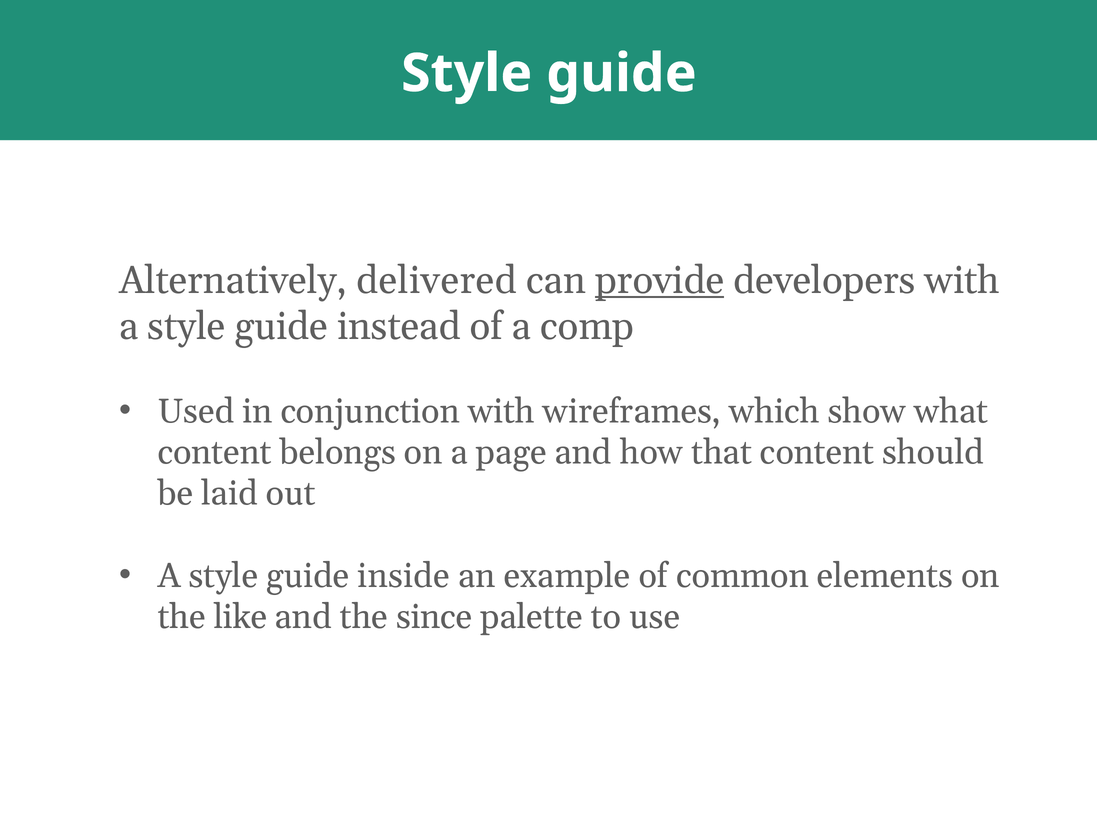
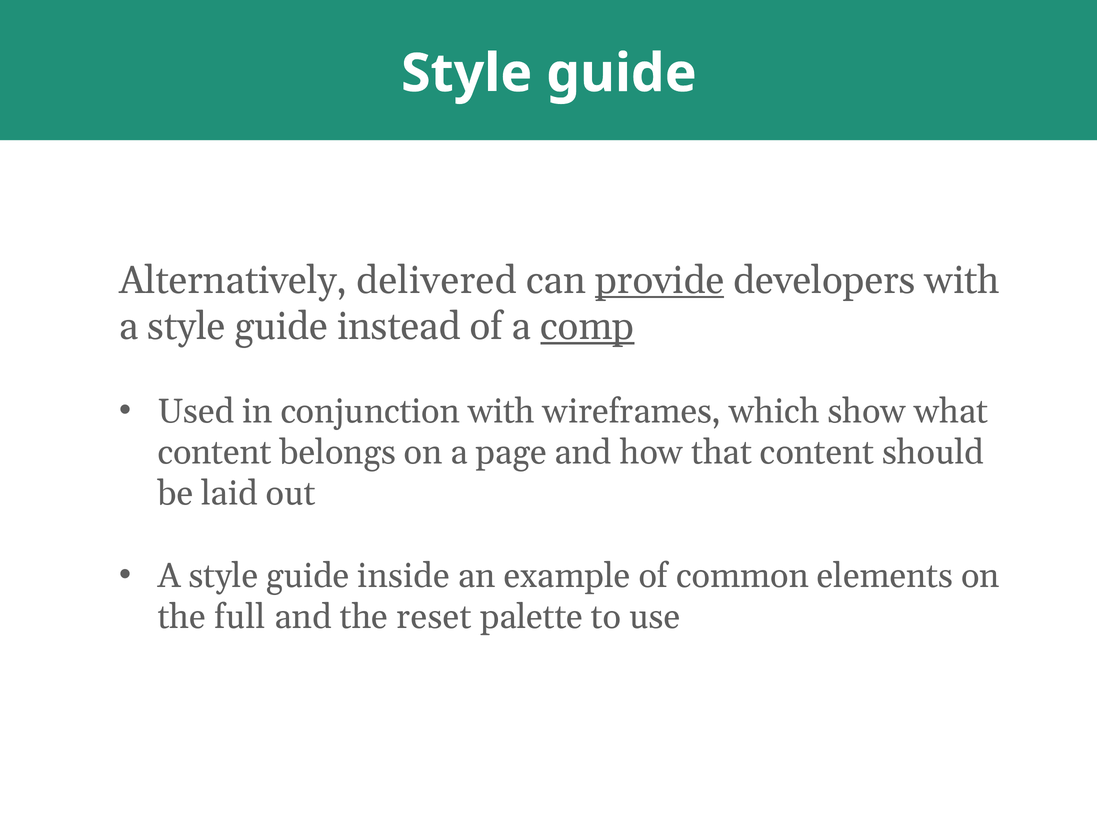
comp underline: none -> present (587, 327)
like: like -> full (240, 617)
since: since -> reset (434, 617)
